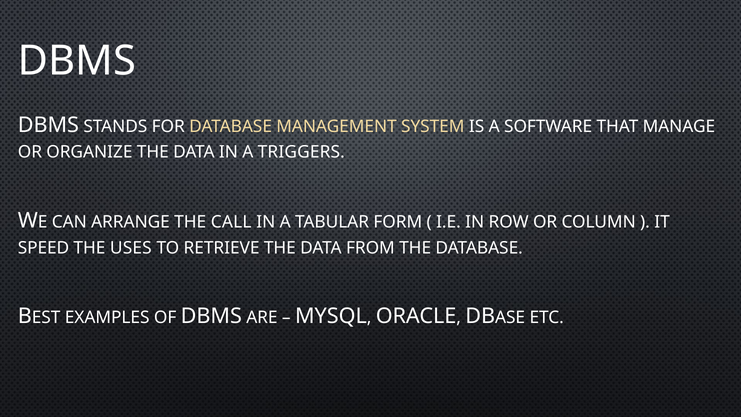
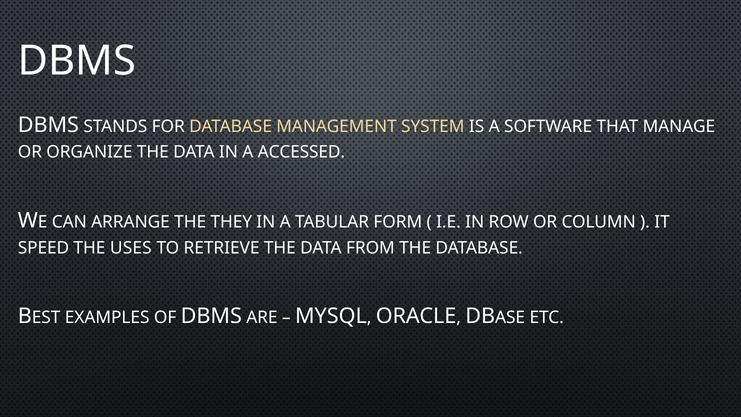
TRIGGERS: TRIGGERS -> ACCESSED (301, 152)
CALL: CALL -> THEY (231, 222)
